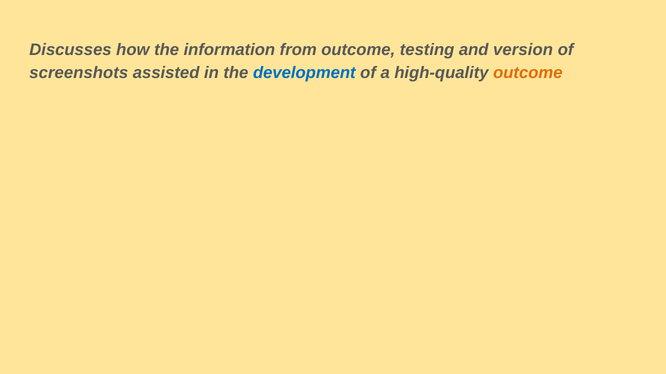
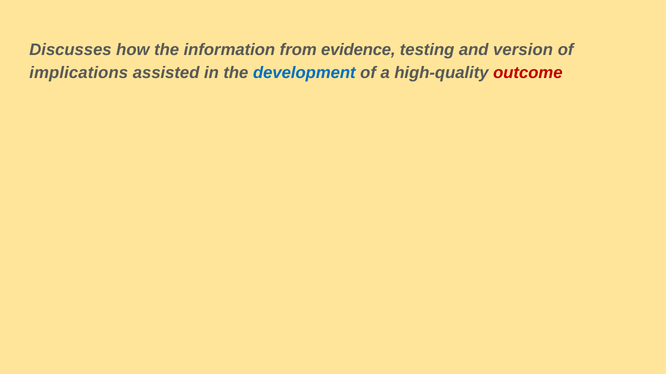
from outcome: outcome -> evidence (358, 50)
screenshots: screenshots -> implications (79, 73)
outcome colour: orange -> red (528, 73)
